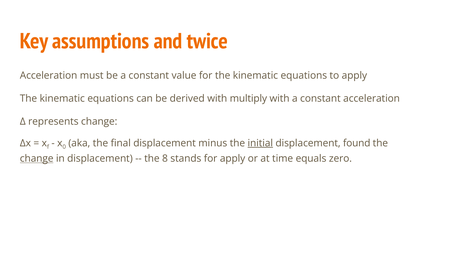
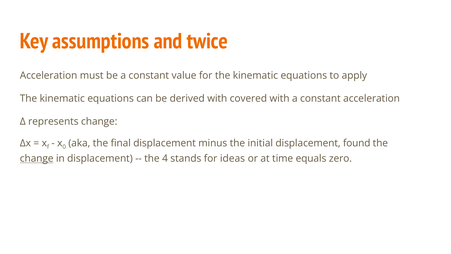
multiply: multiply -> covered (248, 98)
initial underline: present -> none (260, 143)
8: 8 -> 4 (165, 158)
for apply: apply -> ideas (233, 158)
